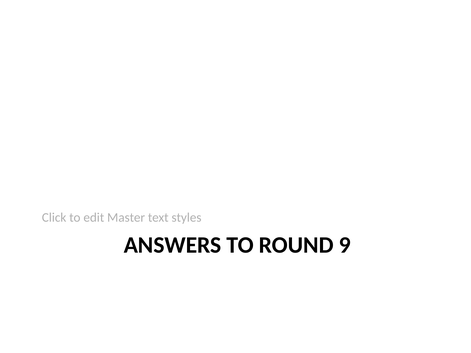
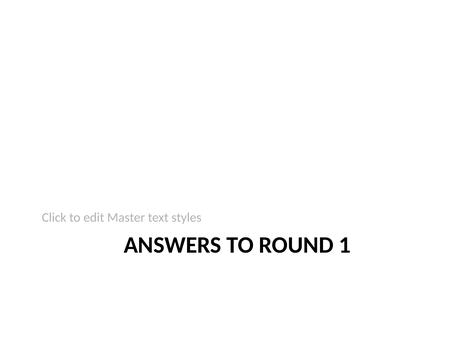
9: 9 -> 1 (345, 245)
